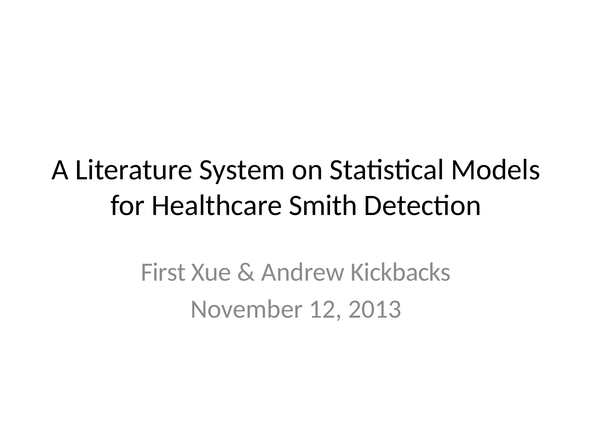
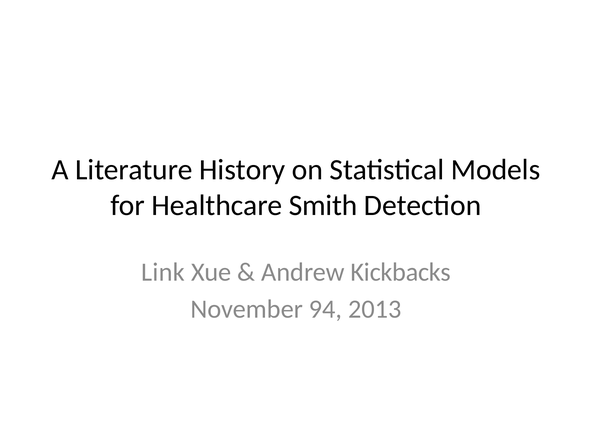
System: System -> History (242, 170)
First: First -> Link (163, 272)
12: 12 -> 94 (326, 309)
